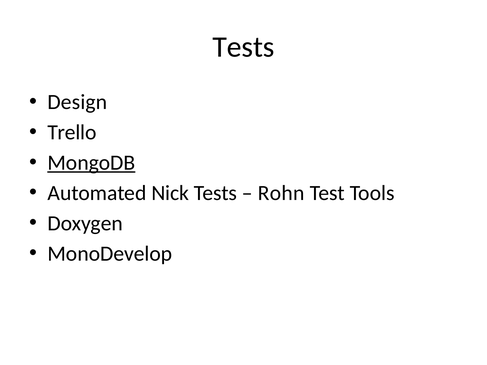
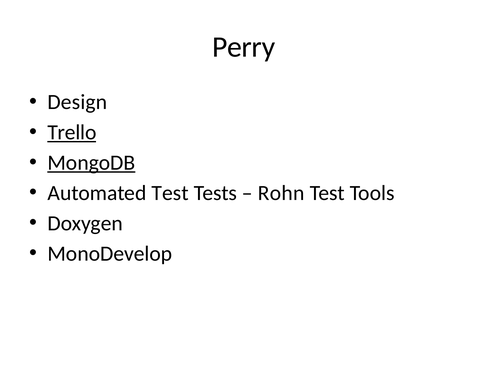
Tests: Tests -> Perry (244, 47)
Trello underline: none -> present (72, 132)
Automated Nick: Nick -> Test (170, 193)
